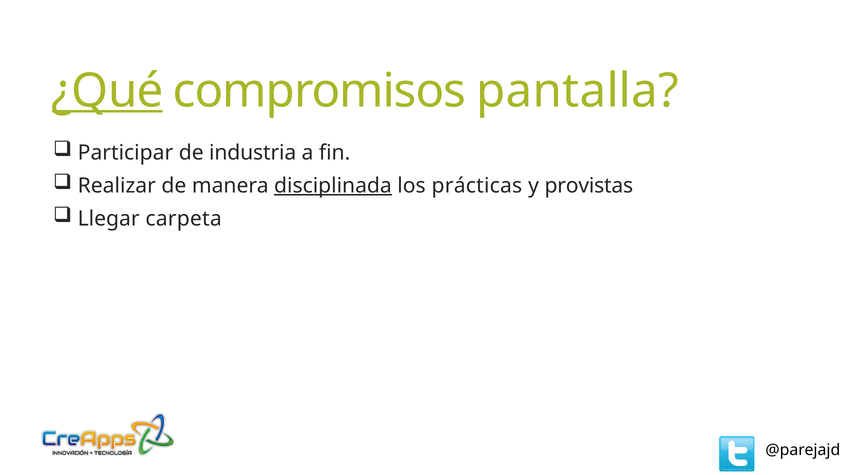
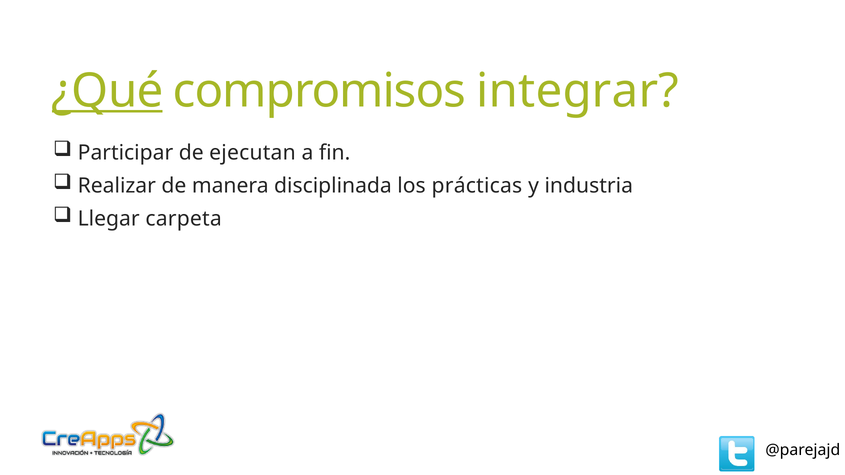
pantalla: pantalla -> integrar (578, 91)
industria: industria -> ejecutan (252, 153)
disciplinada underline: present -> none (333, 186)
provistas: provistas -> industria (589, 186)
